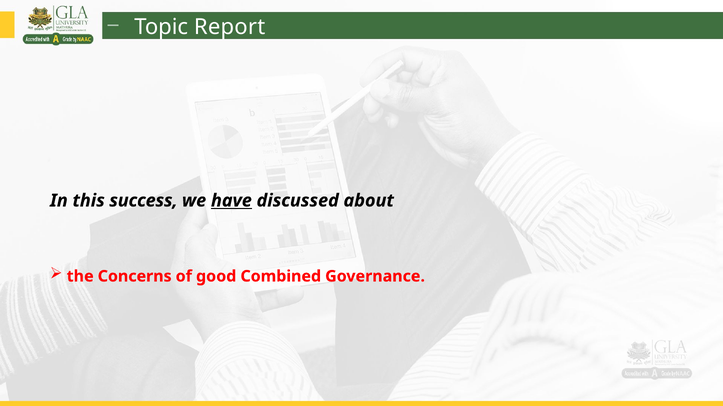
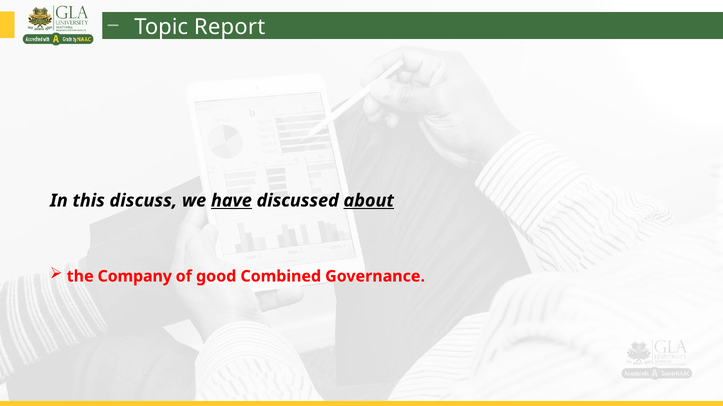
success: success -> discuss (143, 201)
about underline: none -> present (369, 201)
Concerns: Concerns -> Company (135, 277)
